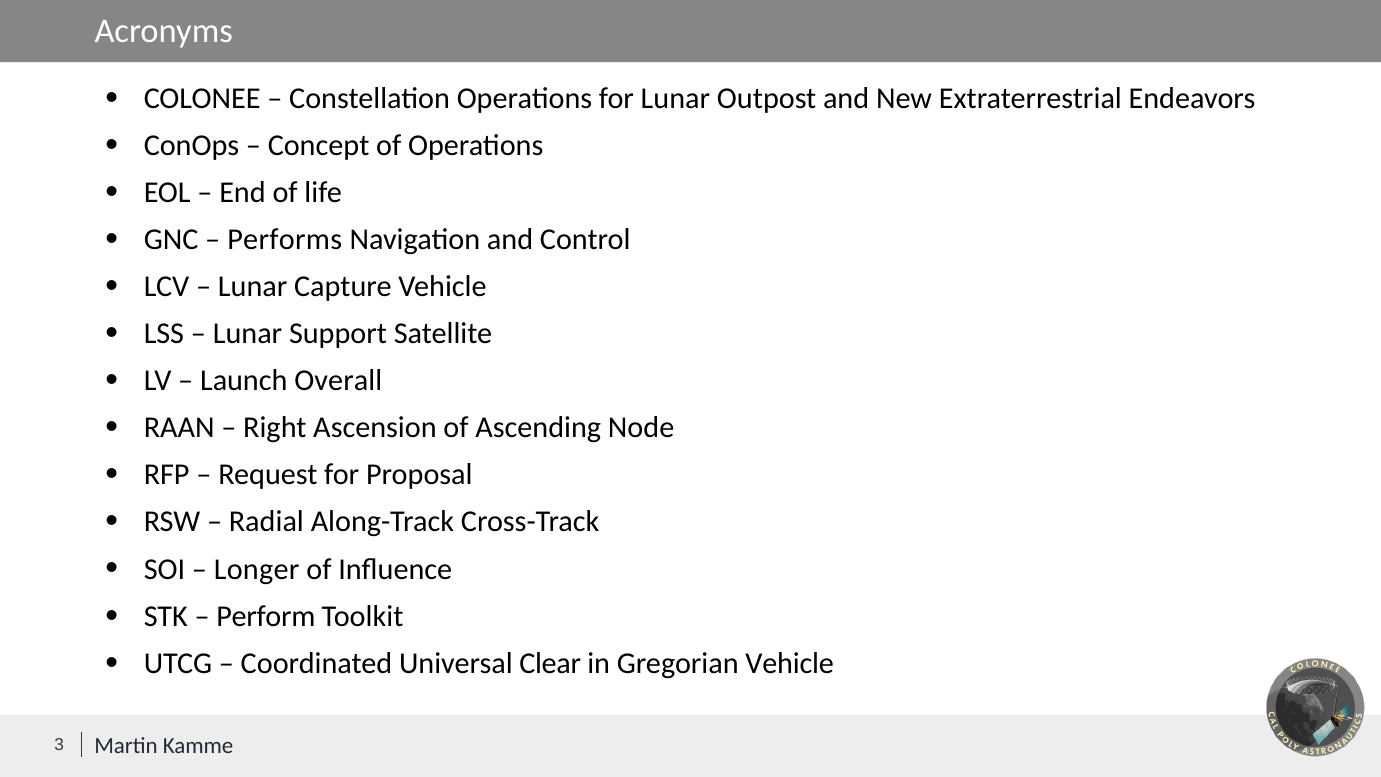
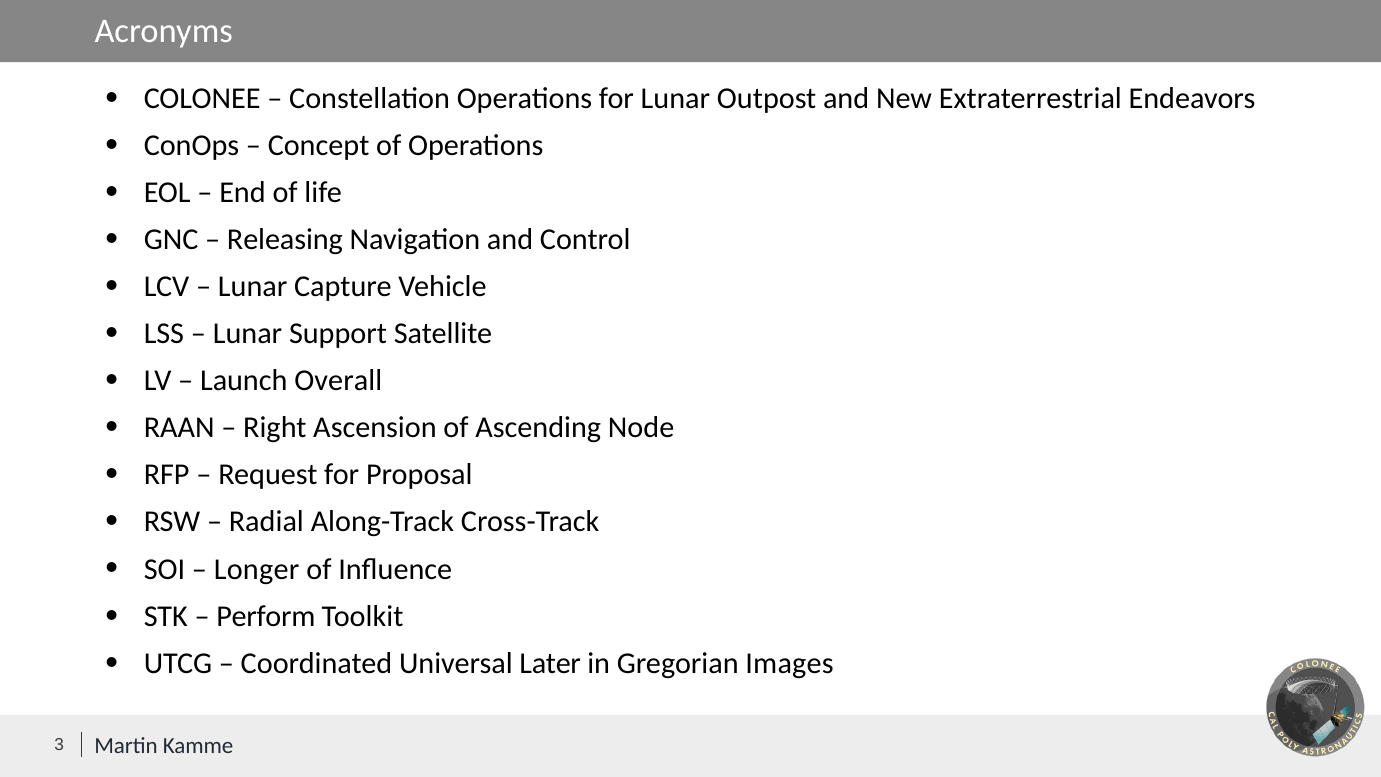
Performs: Performs -> Releasing (285, 240)
Clear: Clear -> Later (550, 663)
Gregorian Vehicle: Vehicle -> Images (790, 663)
